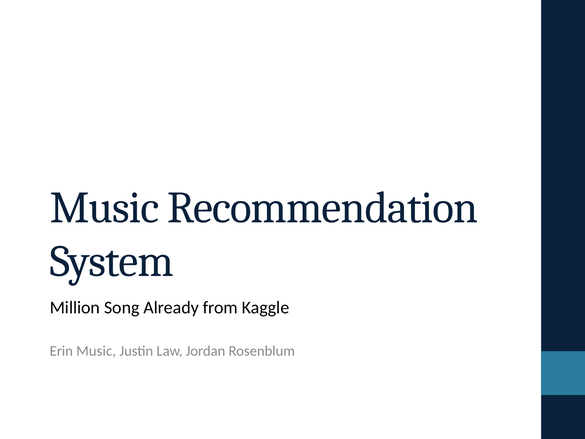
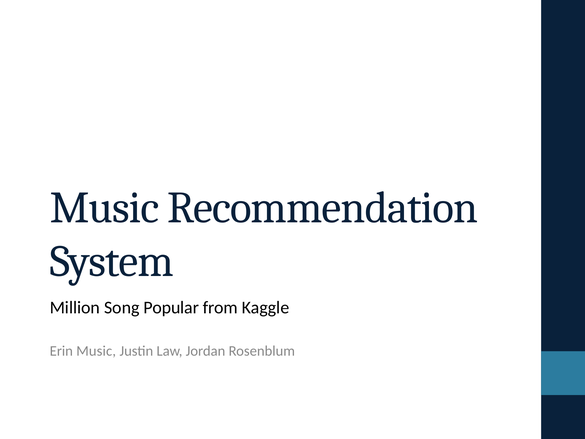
Already: Already -> Popular (171, 307)
